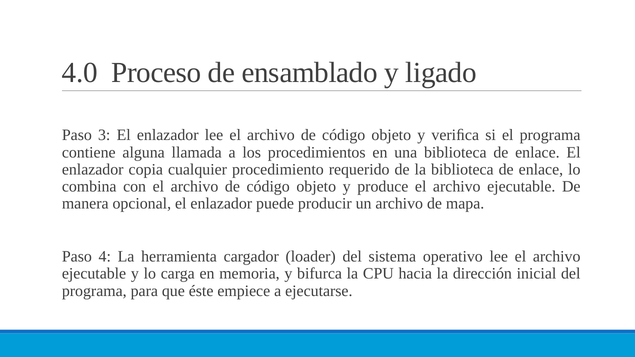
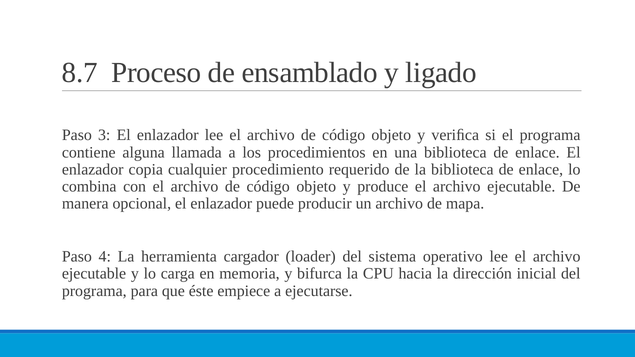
4.0: 4.0 -> 8.7 (80, 73)
